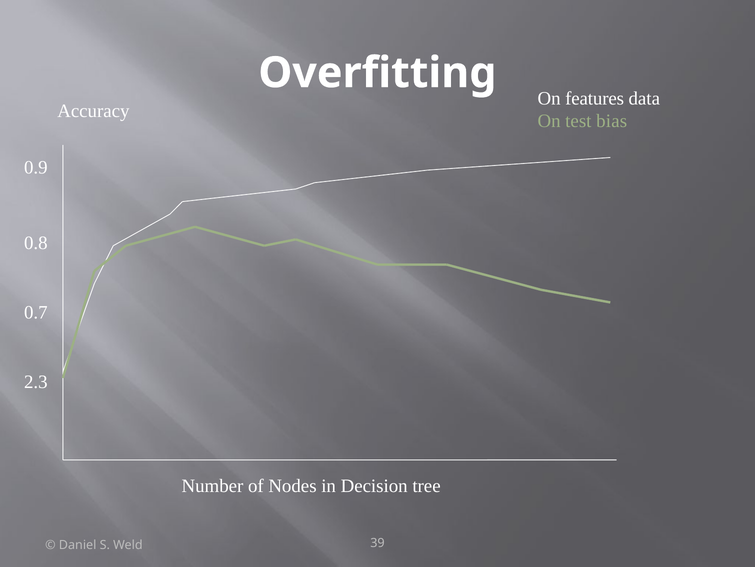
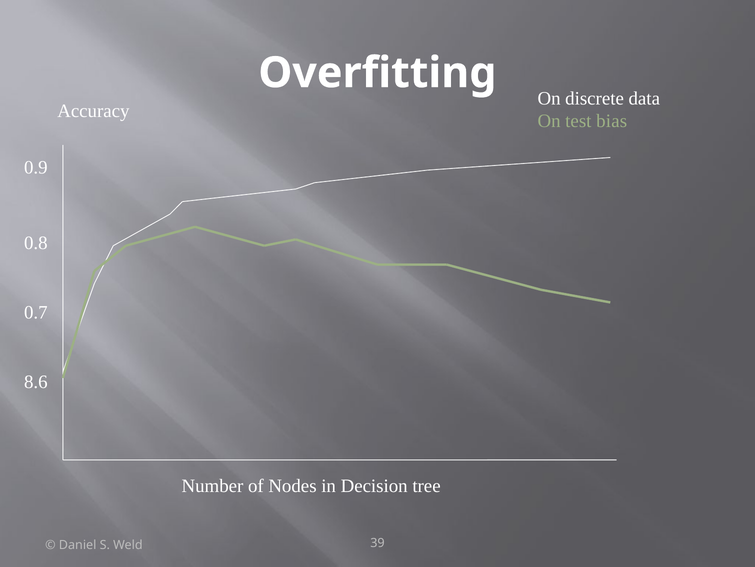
features: features -> discrete (595, 98)
2.3: 2.3 -> 8.6 (36, 381)
